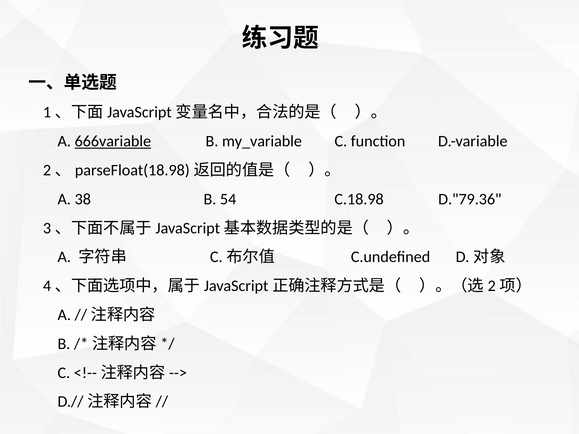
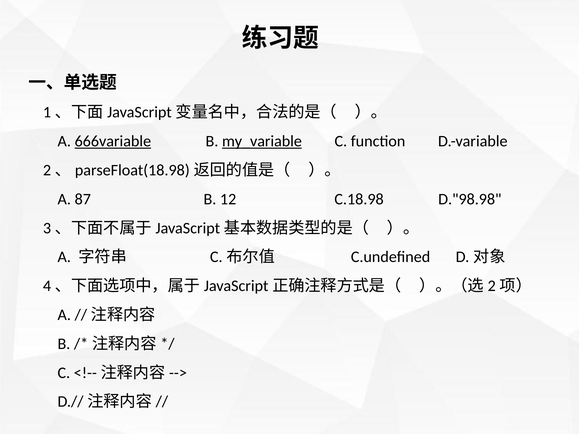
my_variable underline: none -> present (262, 141)
38: 38 -> 87 (83, 199)
54: 54 -> 12 (228, 199)
D."79.36: D."79.36 -> D."98.98 (470, 199)
